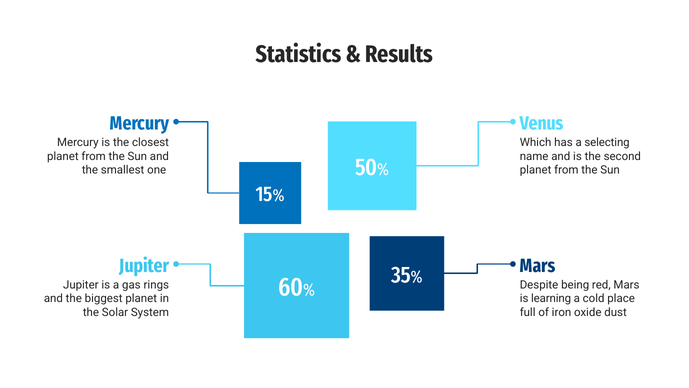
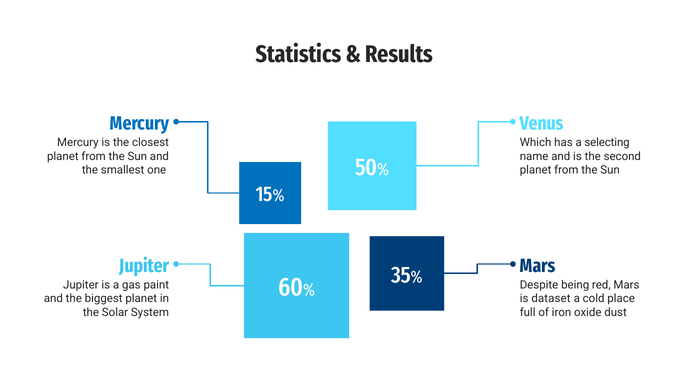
rings: rings -> paint (156, 285)
learning: learning -> dataset (551, 298)
